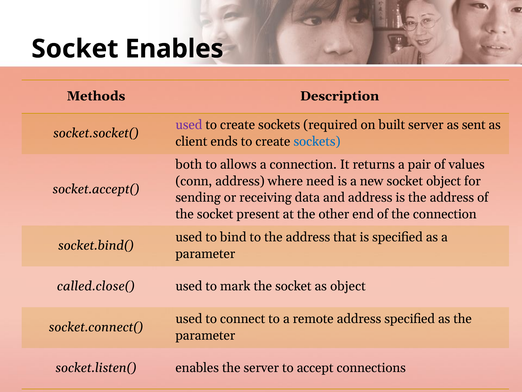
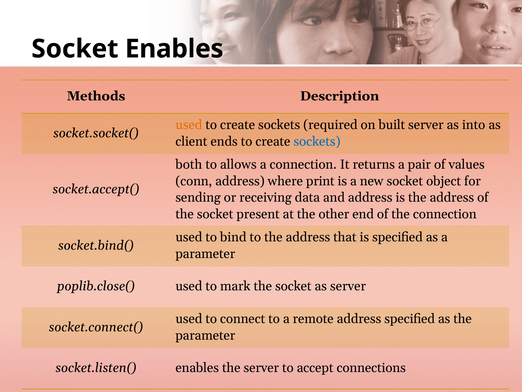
used colour: purple -> orange (189, 125)
sent: sent -> into (474, 125)
need: need -> print (320, 181)
called.close(: called.close( -> poplib.close( (96, 286)
as object: object -> server (348, 286)
